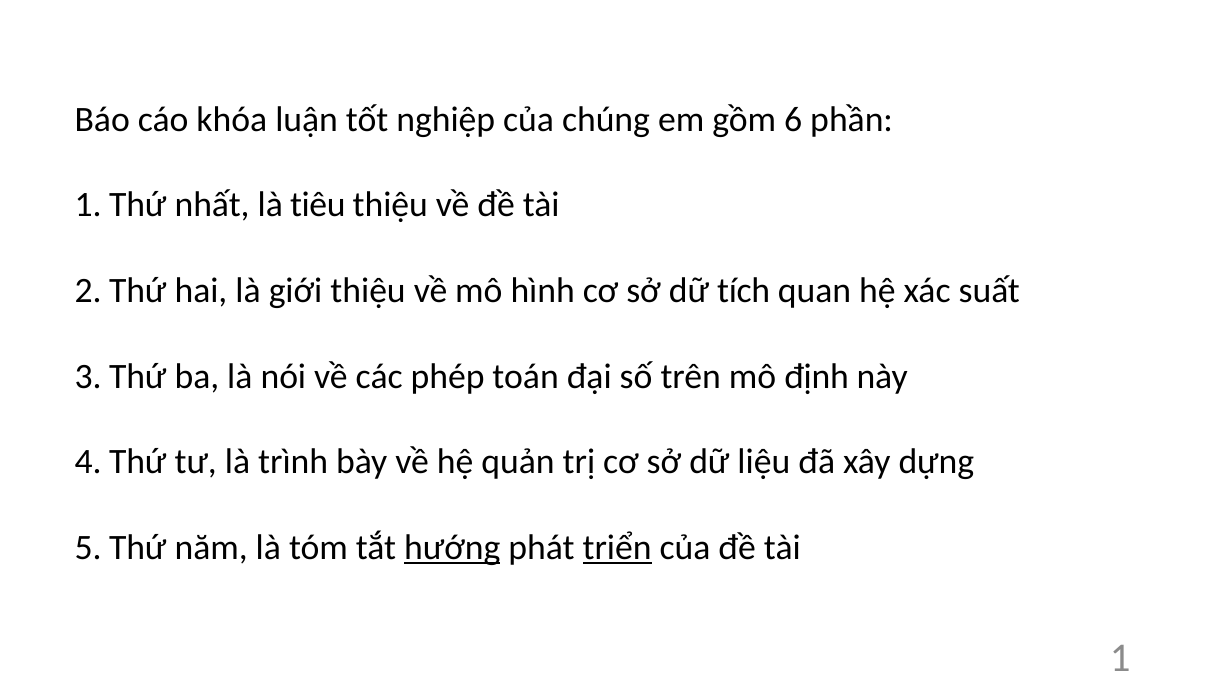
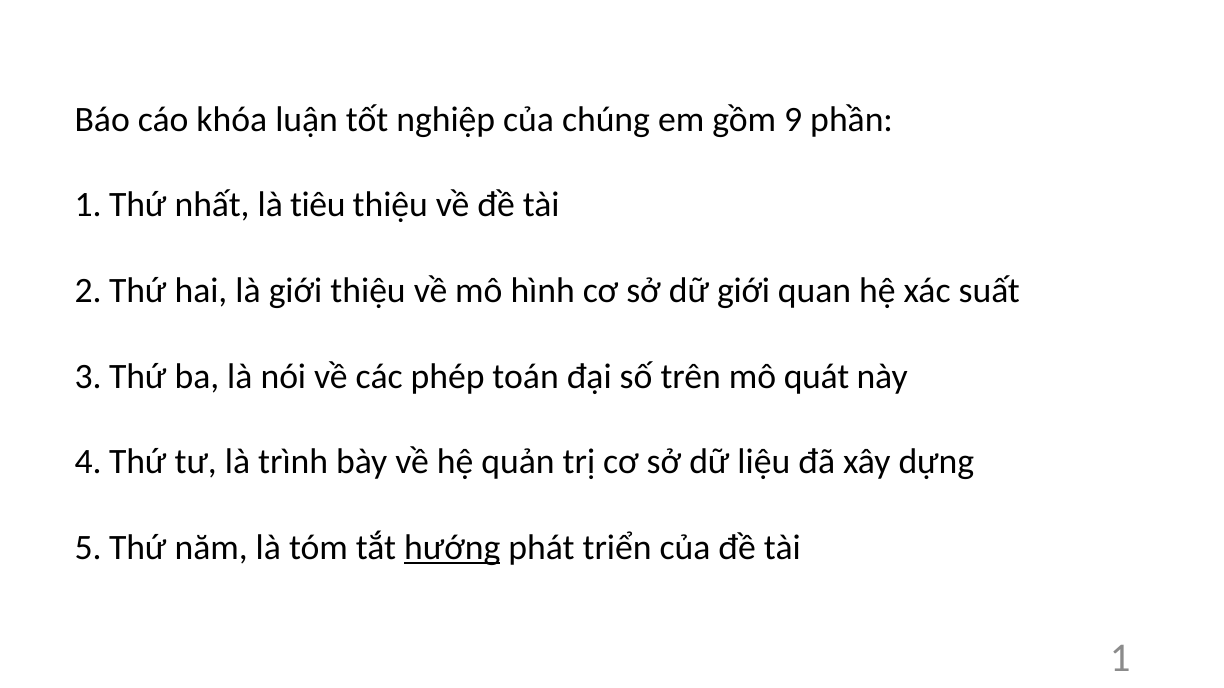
6: 6 -> 9 (793, 119)
dữ tích: tích -> giới (744, 291)
định: định -> quát (817, 377)
triển underline: present -> none (617, 548)
